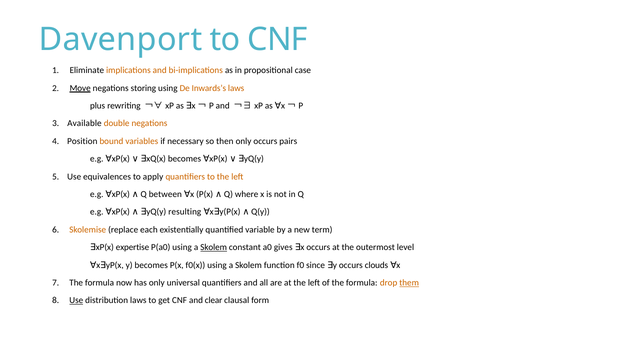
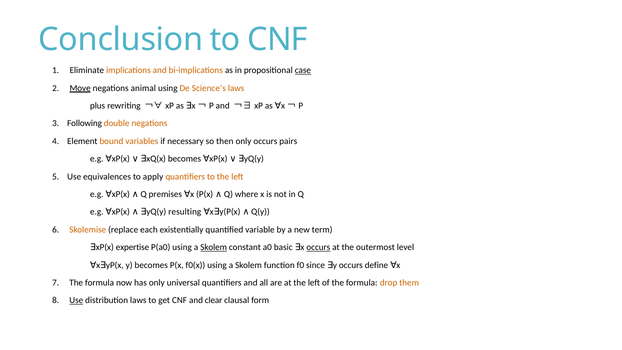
Davenport: Davenport -> Conclusion (121, 40)
case underline: none -> present (303, 70)
storing: storing -> animal (143, 88)
Inwards’s: Inwards’s -> Science’s (209, 88)
Available: Available -> Following (85, 123)
Position: Position -> Element (82, 141)
between: between -> premises (165, 194)
gives: gives -> basic (283, 247)
occurs underline: none -> present (318, 247)
clouds: clouds -> define (376, 265)
them underline: present -> none (409, 283)
